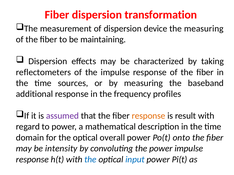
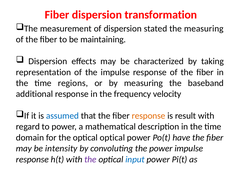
device: device -> stated (155, 29)
reflectometers: reflectometers -> representation (43, 72)
sources: sources -> regions (73, 83)
profiles: profiles -> velocity (167, 94)
assumed colour: purple -> blue (62, 116)
optical overall: overall -> optical (112, 138)
onto: onto -> have (181, 138)
the colour: blue -> purple (90, 160)
